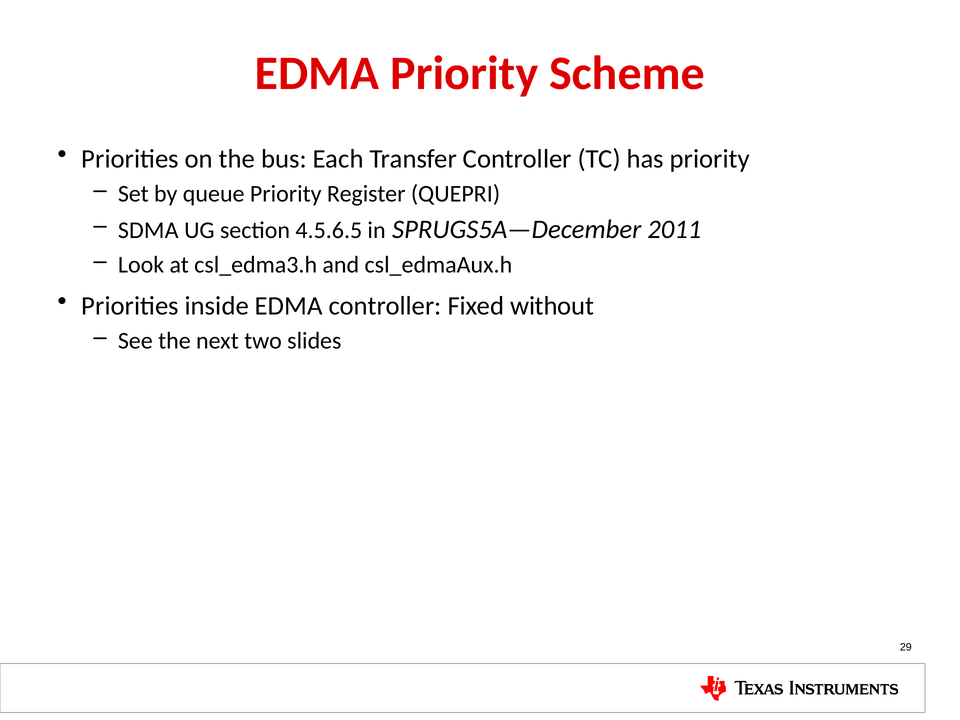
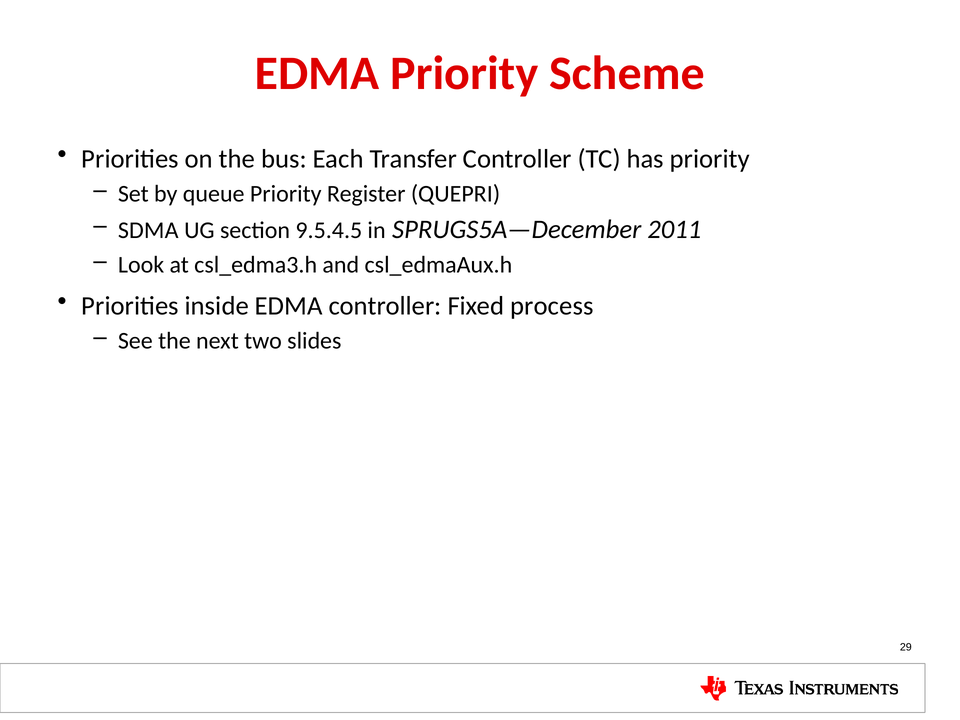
4.5.6.5: 4.5.6.5 -> 9.5.4.5 (329, 231)
without: without -> process (552, 306)
